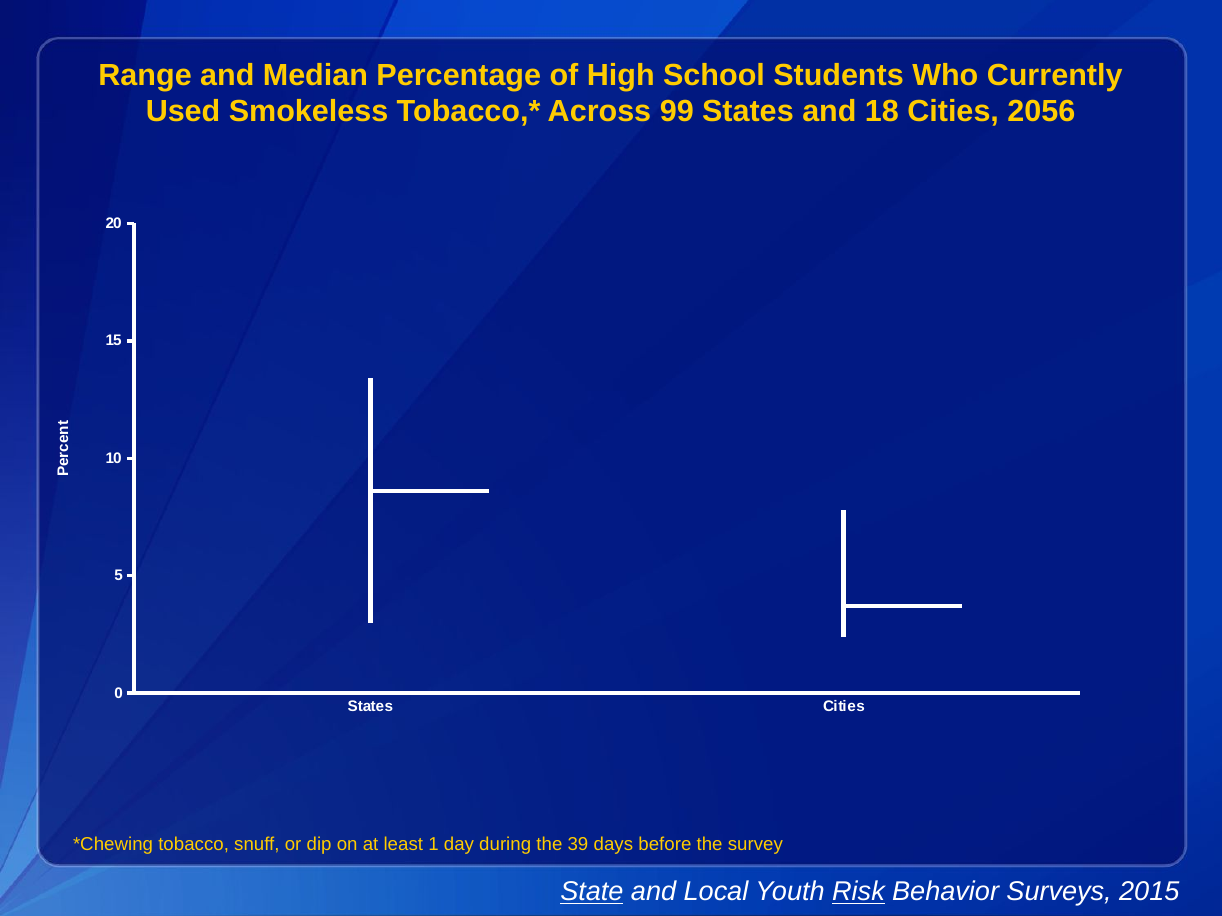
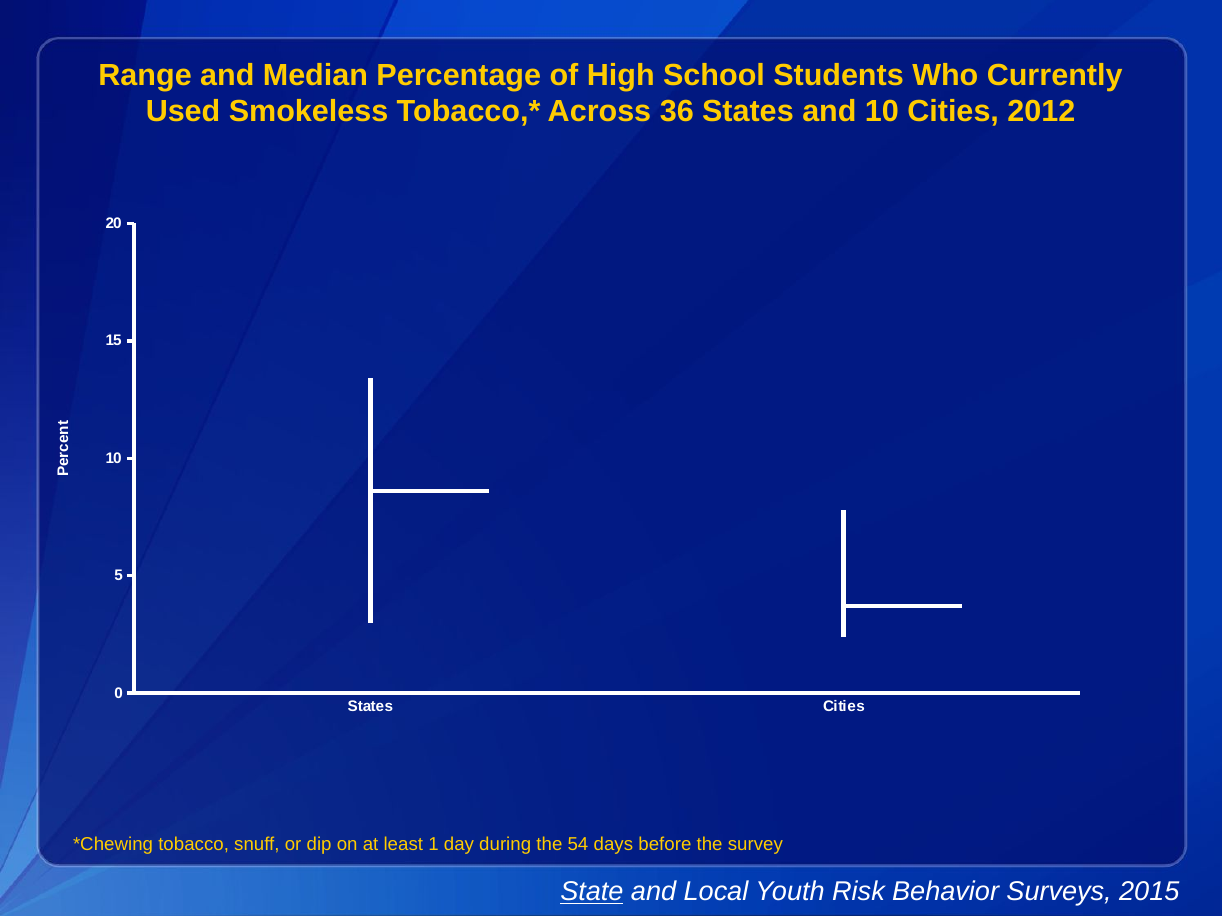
99: 99 -> 36 (677, 112)
and 18: 18 -> 10 (882, 112)
2056: 2056 -> 2012 (1041, 112)
39: 39 -> 54 (578, 844)
Risk underline: present -> none (859, 892)
